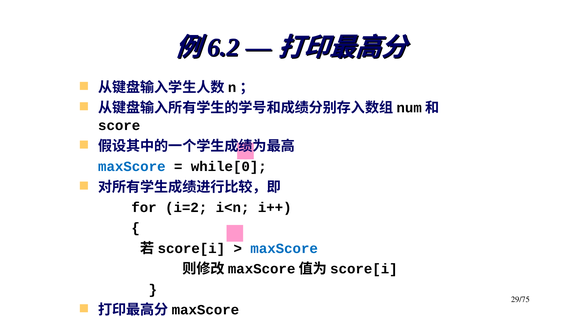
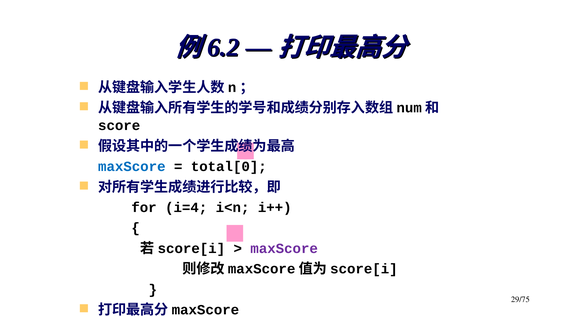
while[0: while[0 -> total[0 (229, 167)
i=2: i=2 -> i=4 (186, 208)
maxScore colour: blue -> purple (284, 249)
